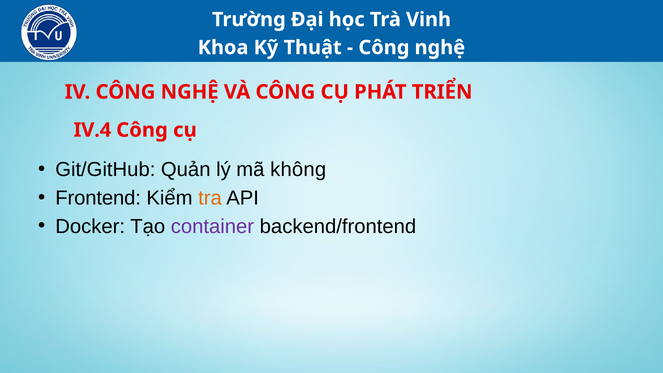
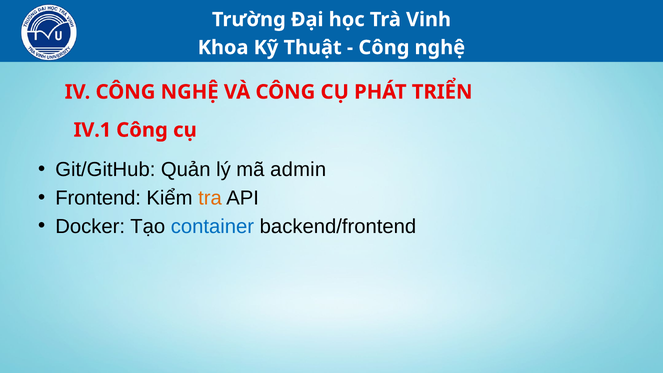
IV.4: IV.4 -> IV.1 (92, 130)
không: không -> admin (298, 170)
container colour: purple -> blue (212, 226)
